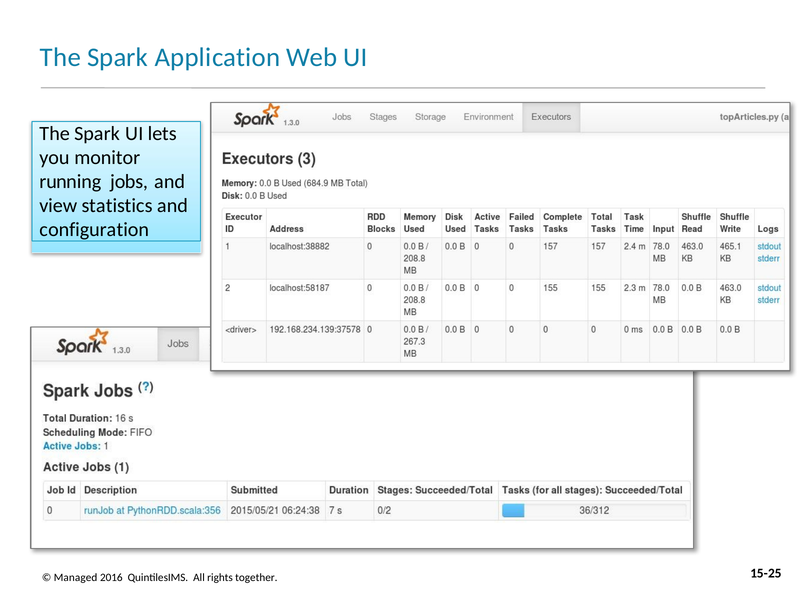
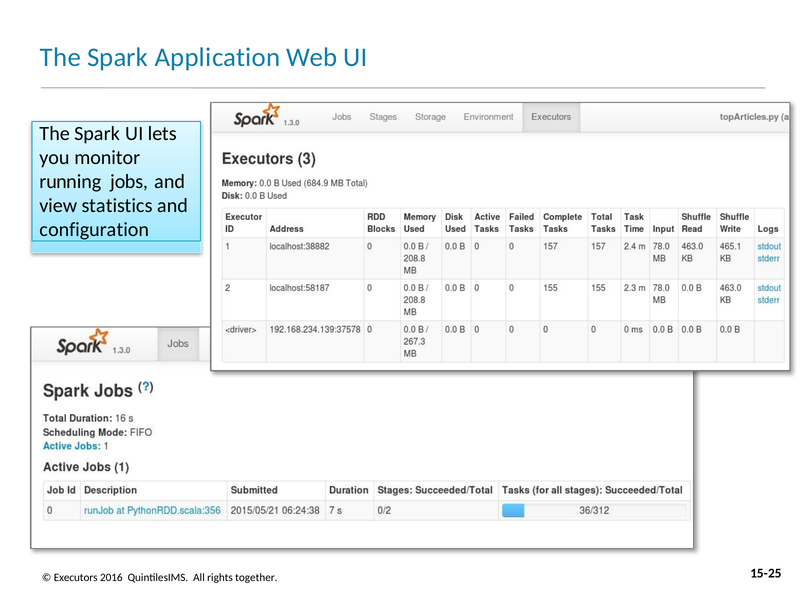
Managed: Managed -> Executors (76, 577)
